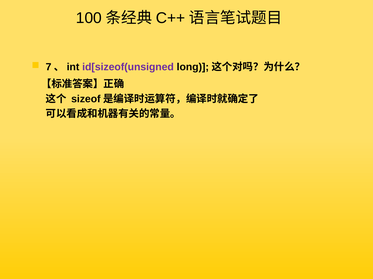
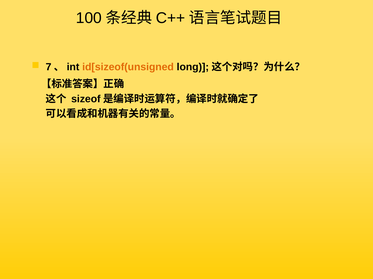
id[sizeof(unsigned colour: purple -> orange (128, 67)
